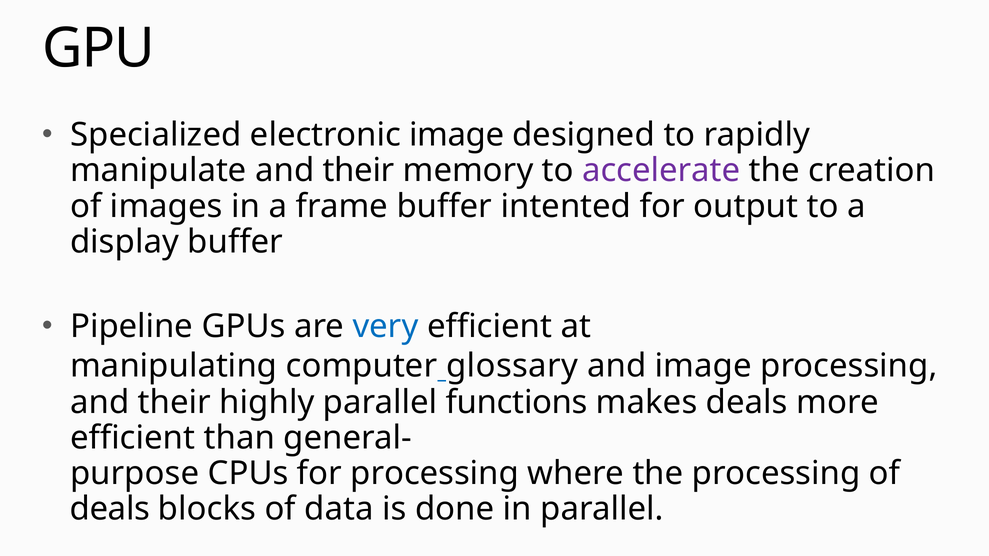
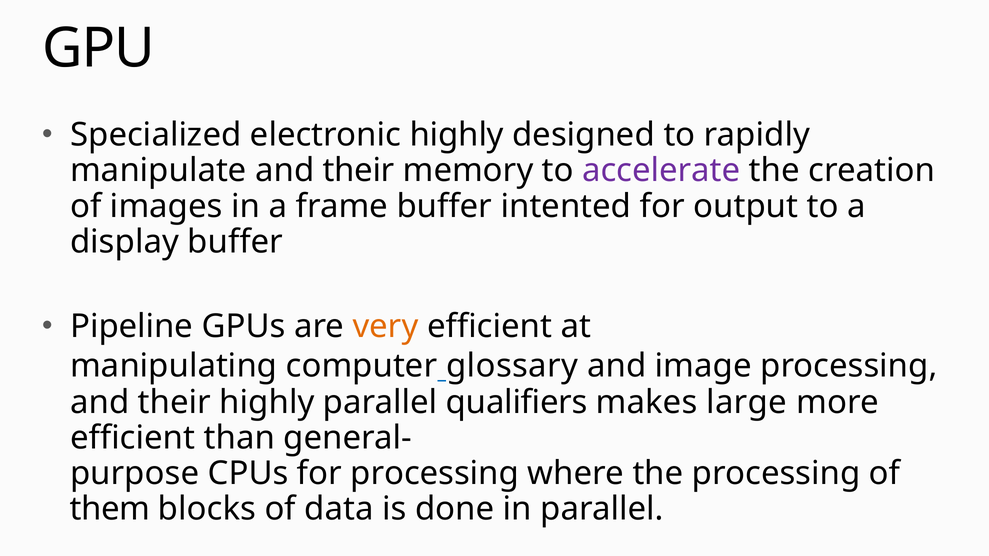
electronic image: image -> highly (457, 135)
very colour: blue -> orange (386, 326)
functions: functions -> qualifiers (517, 403)
makes deals: deals -> large (747, 403)
deals: deals -> them (110, 509)
